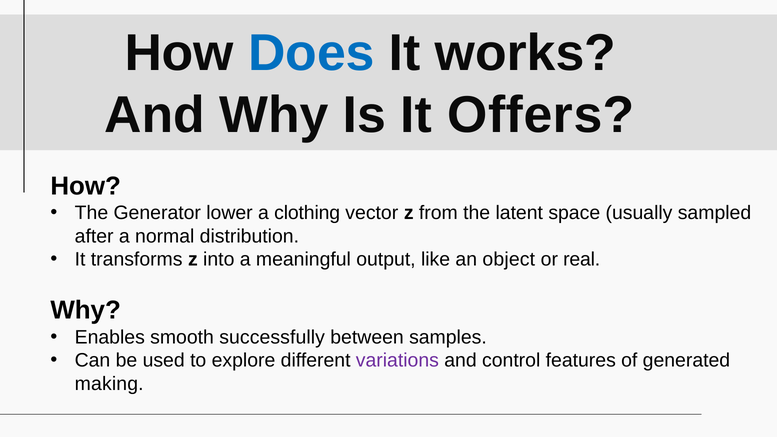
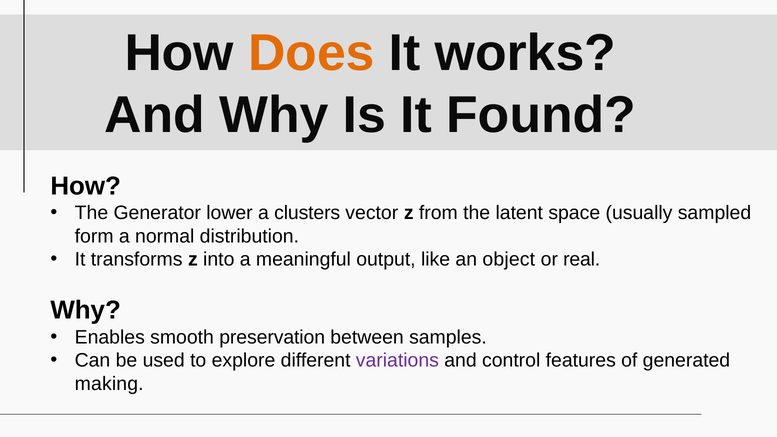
Does colour: blue -> orange (311, 53)
Offers: Offers -> Found (541, 115)
clothing: clothing -> clusters (307, 213)
after: after -> form (94, 236)
successfully: successfully -> preservation (272, 337)
